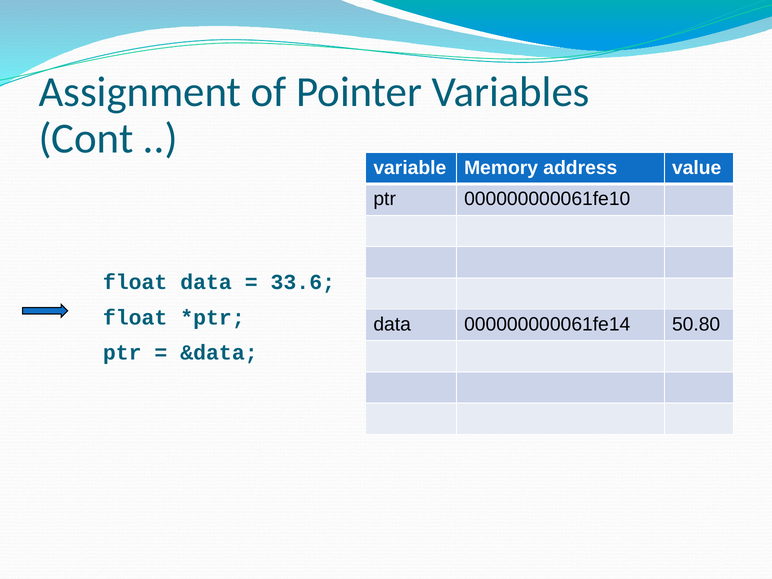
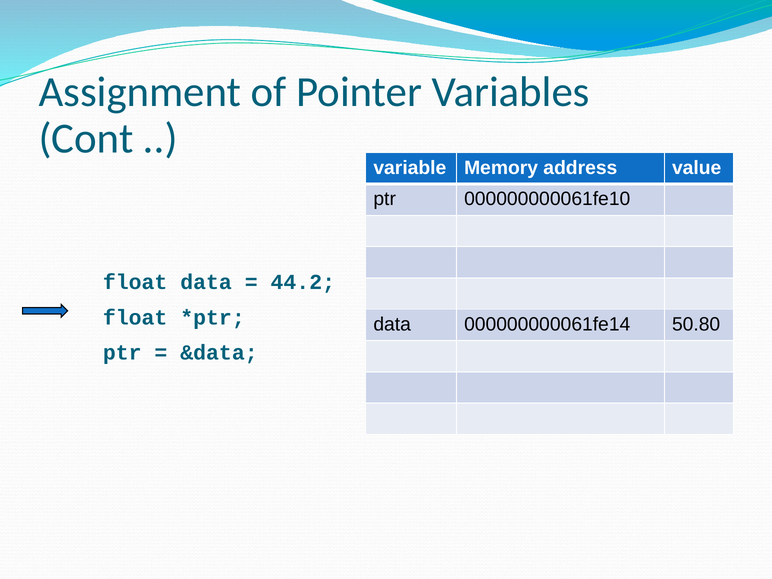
33.6: 33.6 -> 44.2 (303, 282)
